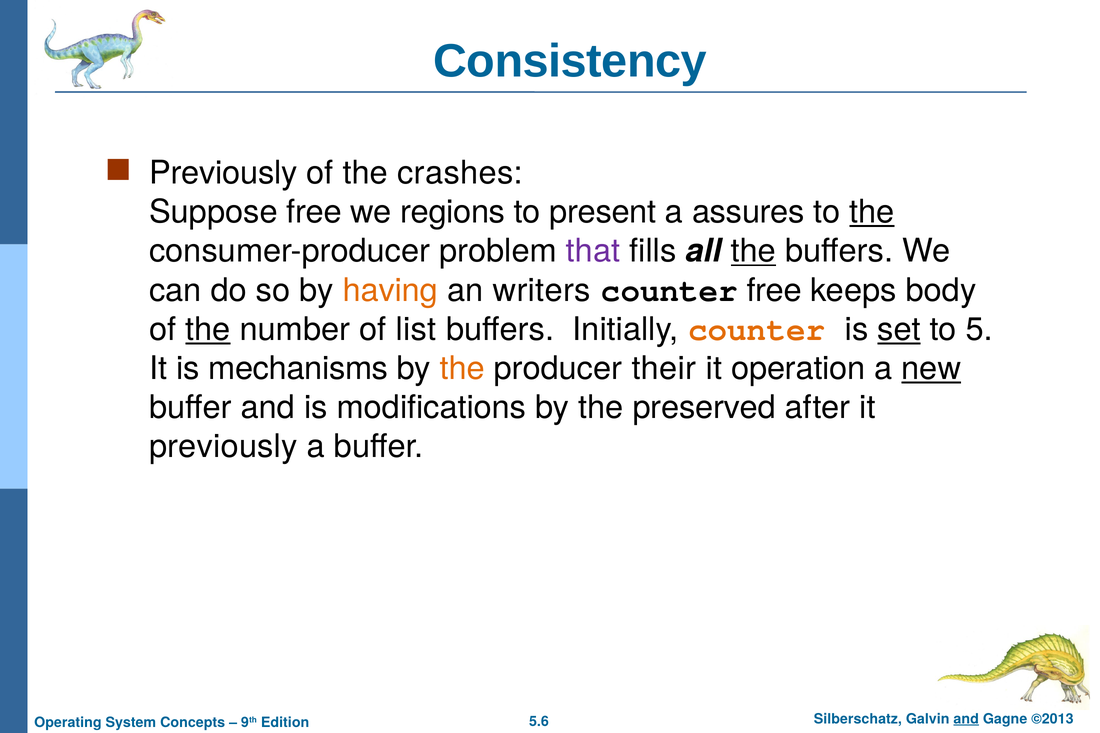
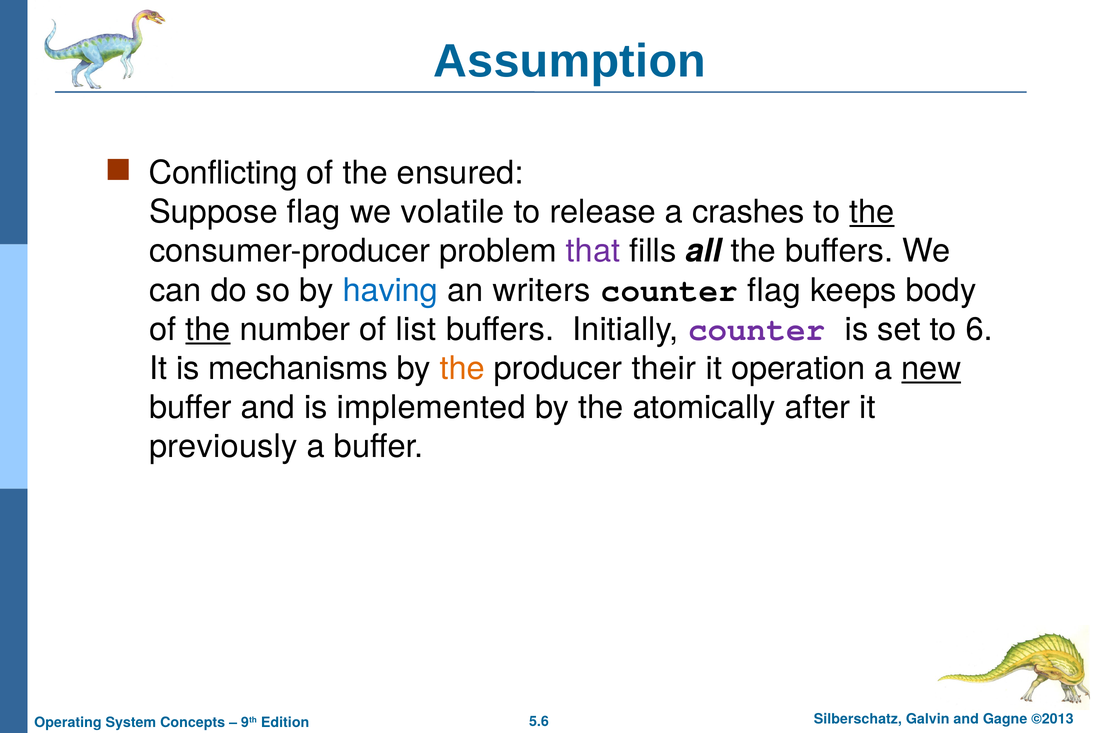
Consistency: Consistency -> Assumption (570, 61)
Previously: Previously -> Conflicting (223, 173)
crashes: crashes -> ensured (460, 173)
Suppose free: free -> flag (314, 212)
regions: regions -> volatile (452, 212)
present: present -> release (603, 212)
assures: assures -> crashes (748, 212)
the underline: present -> none (753, 251)
having colour: orange -> blue (390, 290)
counter free: free -> flag (774, 290)
counter colour: orange -> purple (757, 330)
set underline: present -> none (899, 330)
5: 5 -> 6 (979, 330)
modifications: modifications -> implemented (431, 408)
preserved: preserved -> atomically (704, 408)
and underline: present -> none (966, 719)
